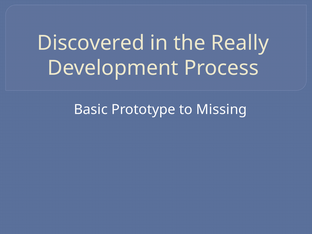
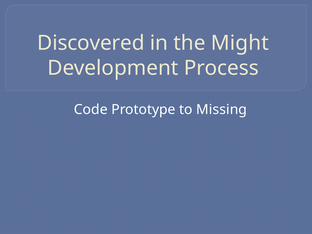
Really: Really -> Might (240, 43)
Basic: Basic -> Code (91, 110)
